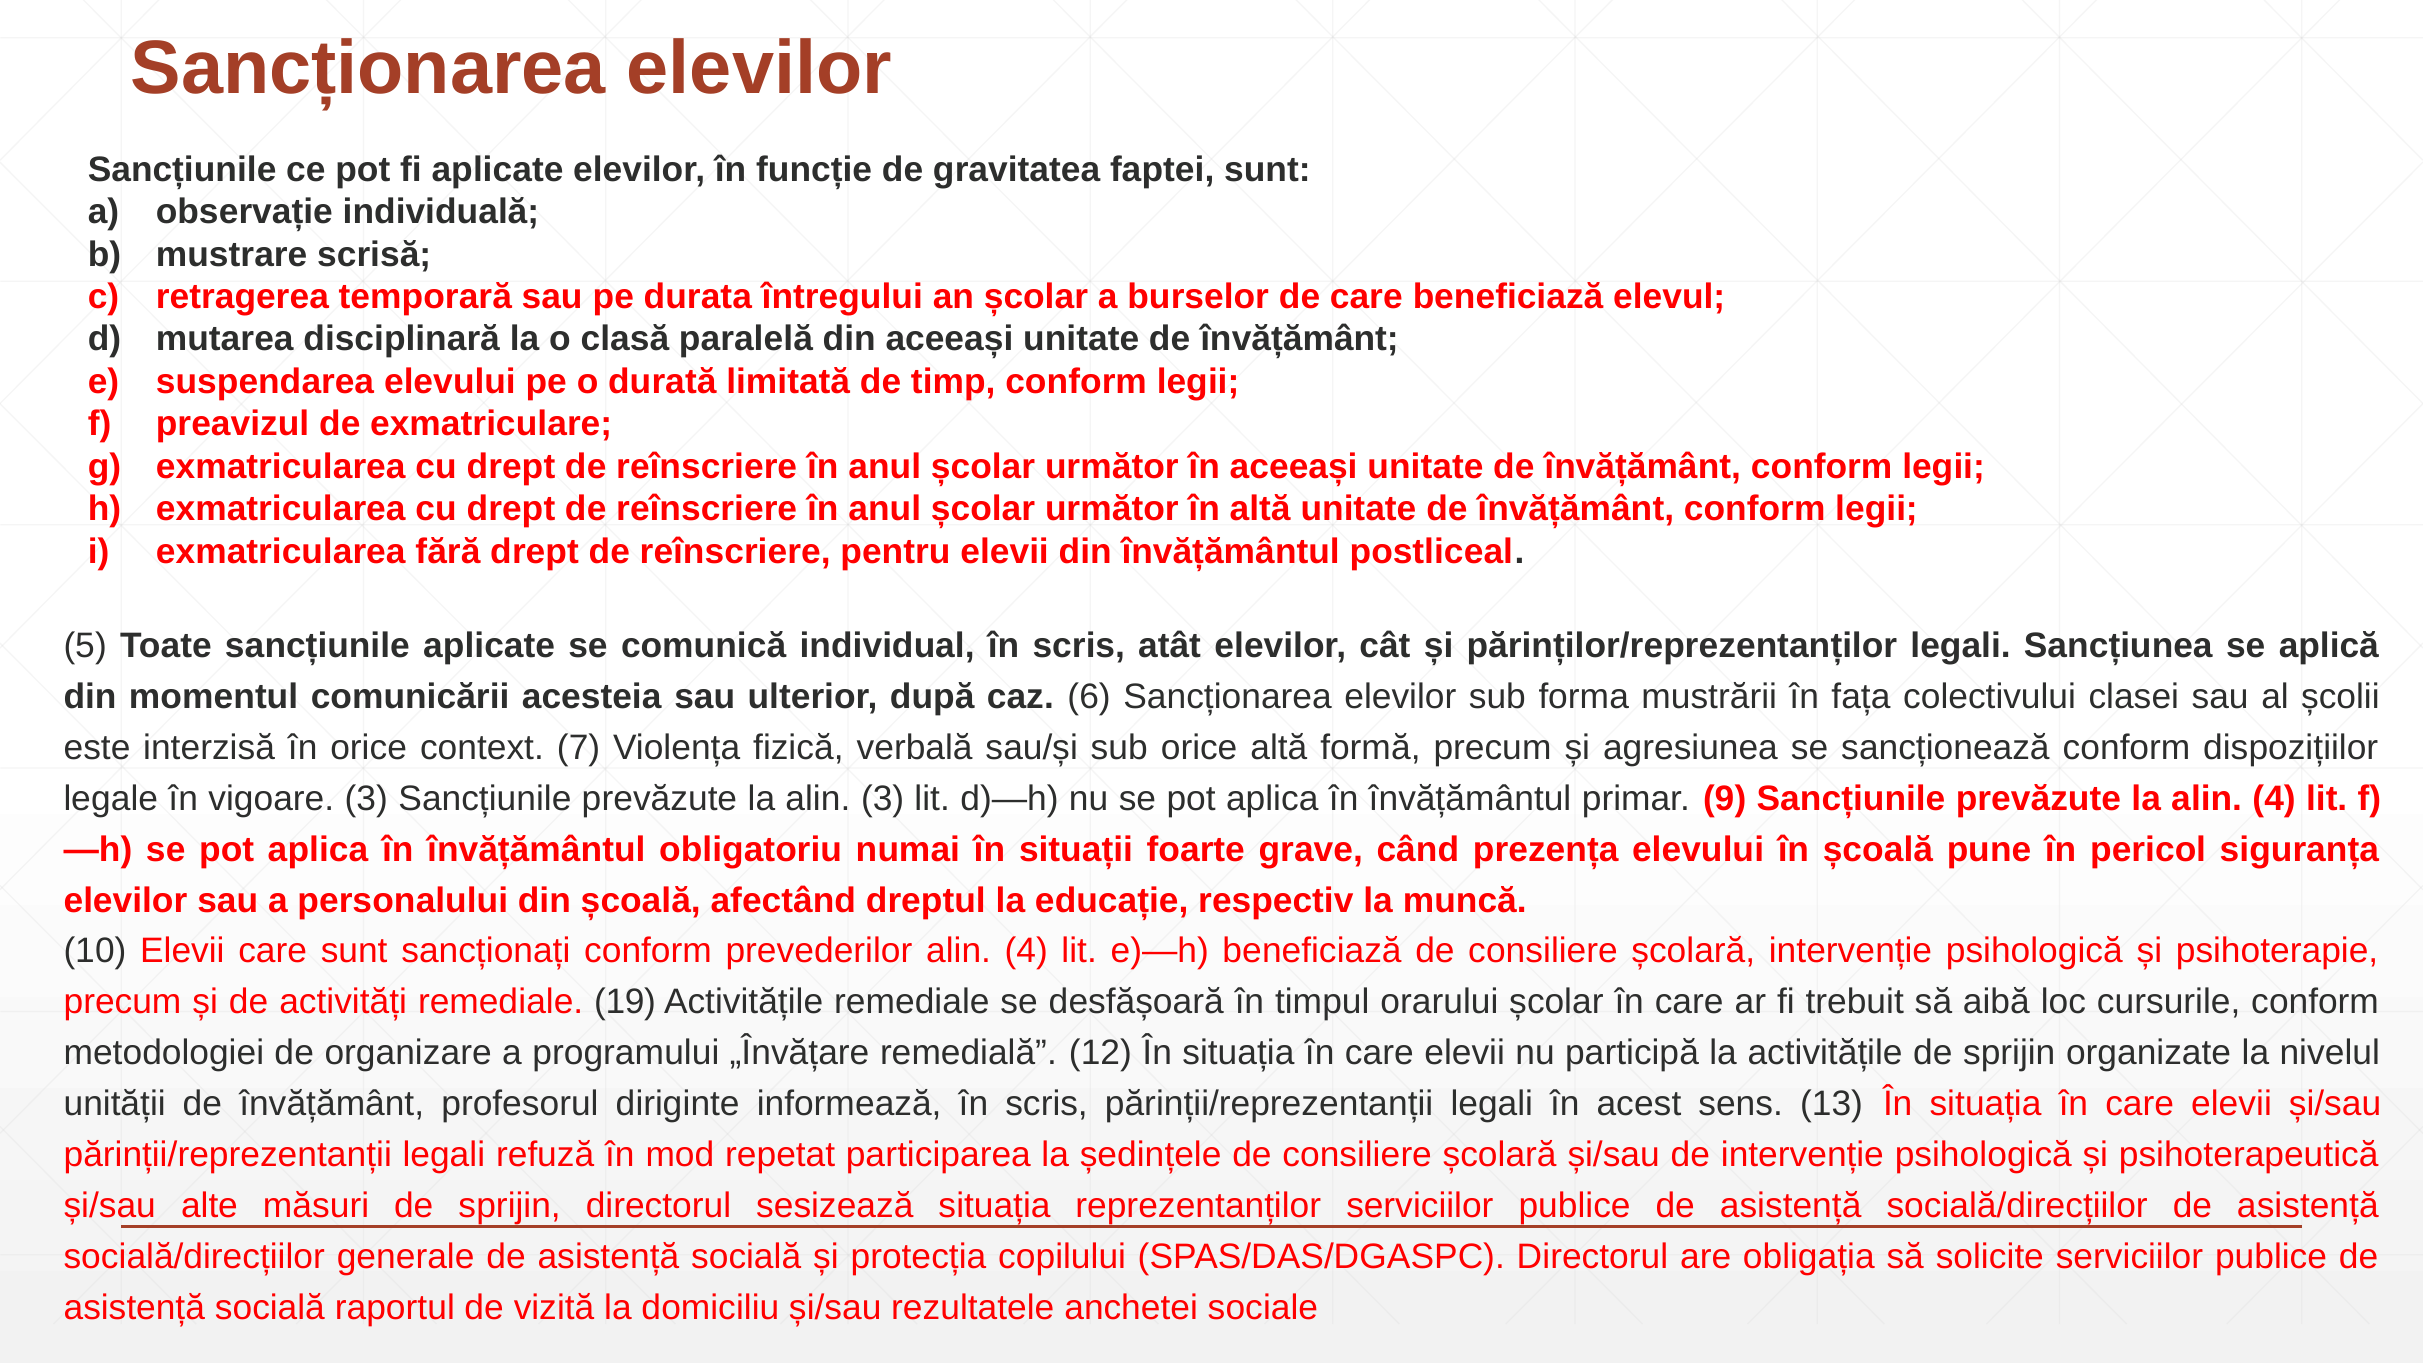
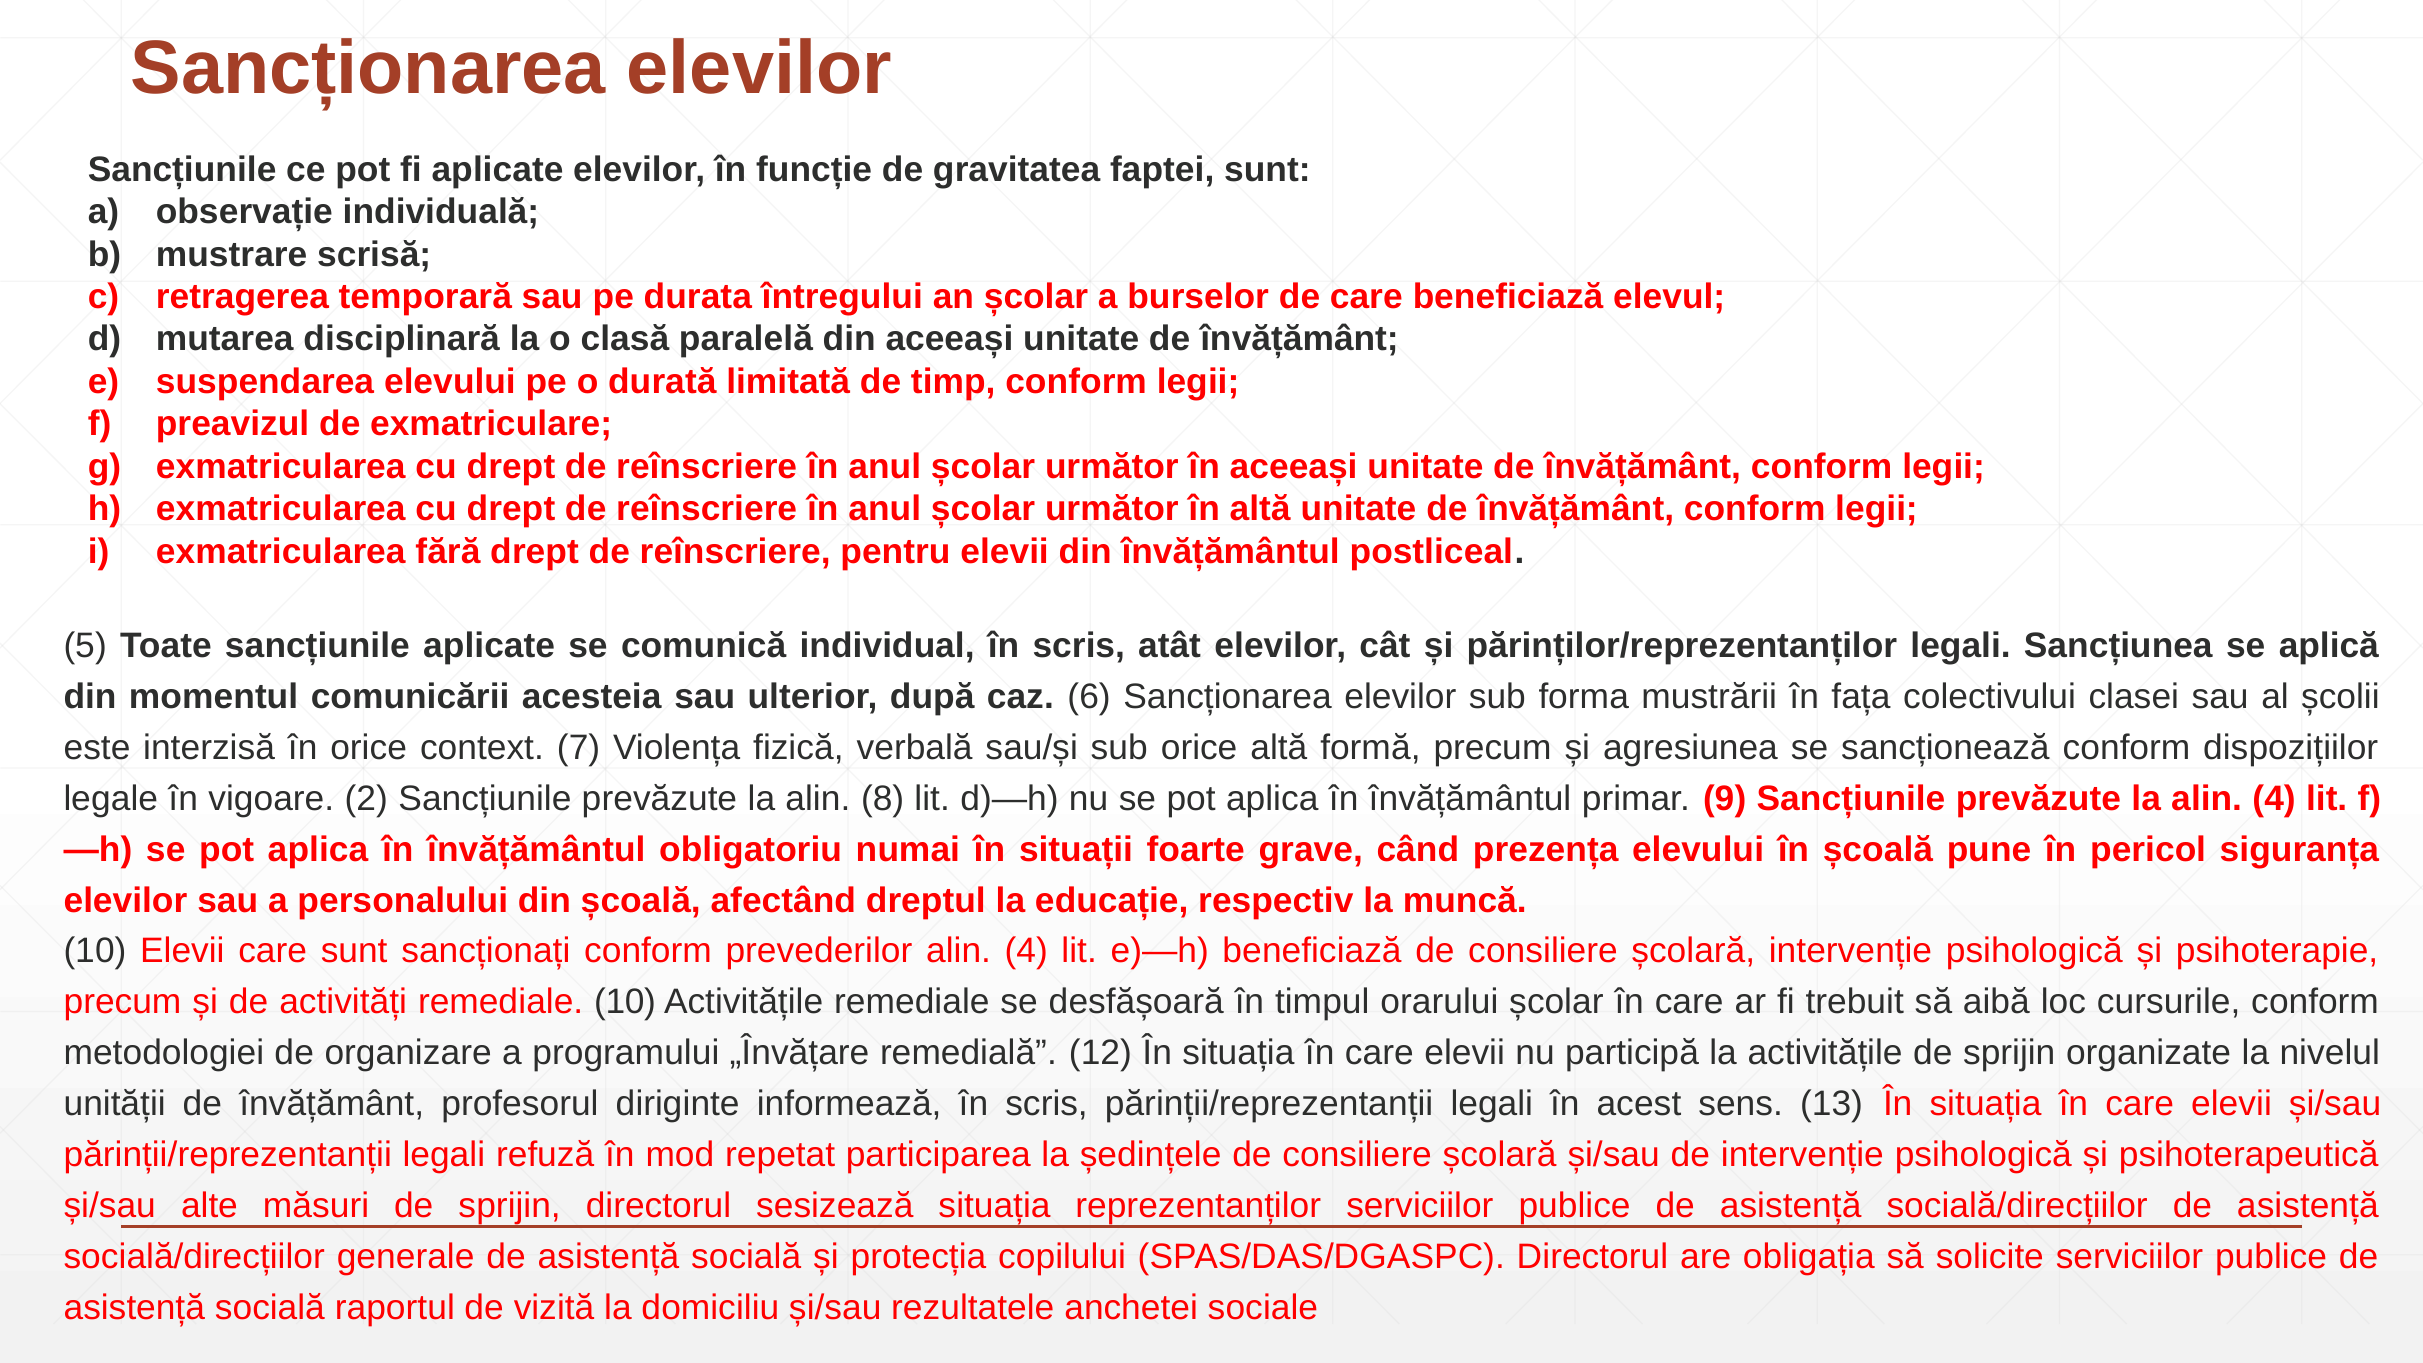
vigoare 3: 3 -> 2 (366, 799)
alin 3: 3 -> 8 (883, 799)
remediale 19: 19 -> 10 (625, 1002)
